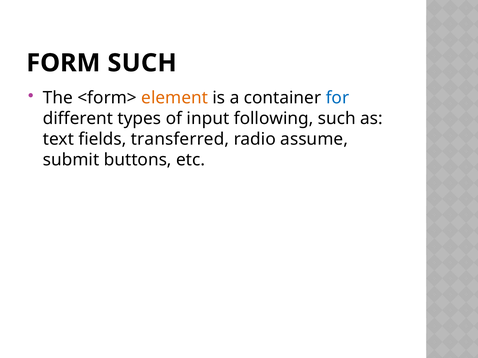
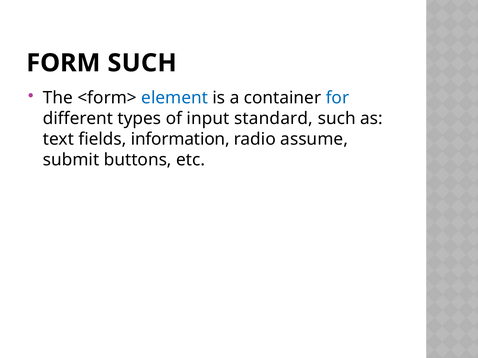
element colour: orange -> blue (175, 98)
following: following -> standard (273, 119)
transferred: transferred -> information (180, 139)
